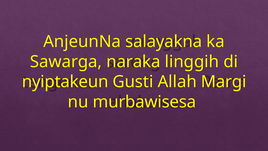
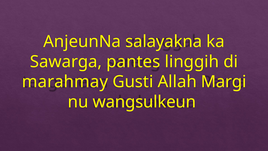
naraka: naraka -> pantes (133, 62)
nyiptakeun: nyiptakeun -> marahmay (65, 82)
murbawisesa: murbawisesa -> wangsulkeun (144, 102)
